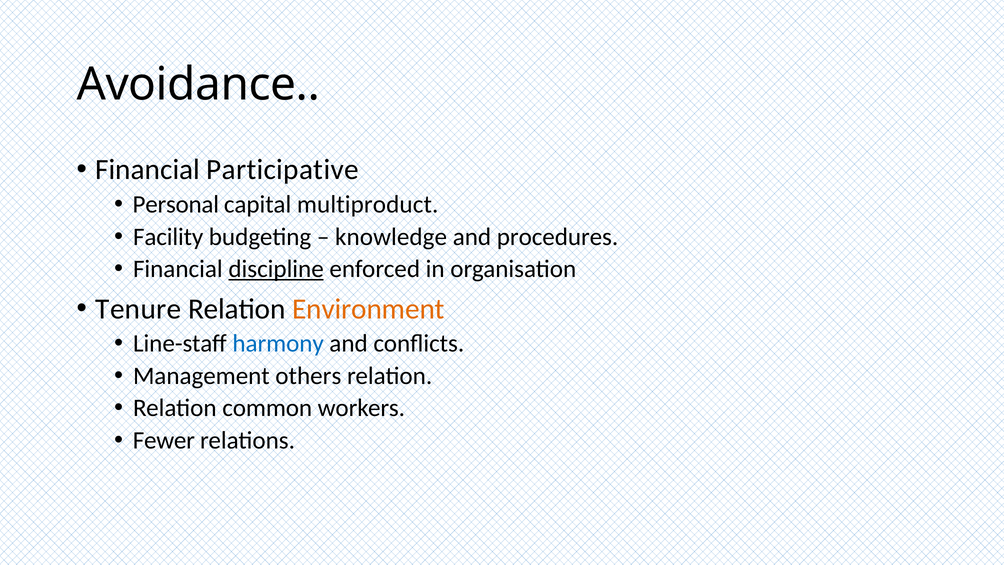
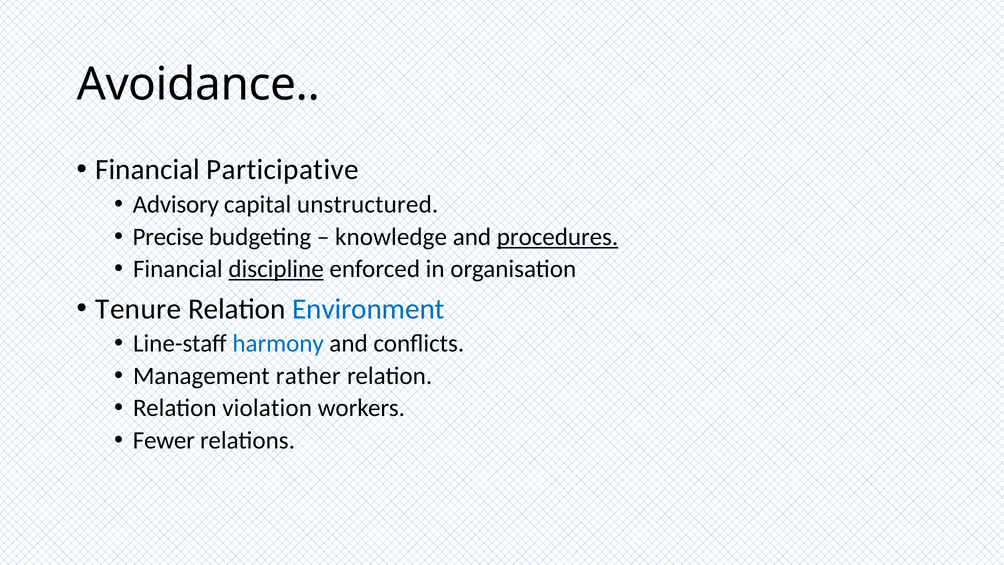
Personal: Personal -> Advisory (176, 204)
multiproduct: multiproduct -> unstructured (368, 204)
Facility: Facility -> Precise (168, 237)
procedures underline: none -> present (558, 237)
Environment colour: orange -> blue (368, 309)
others: others -> rather (308, 376)
common: common -> violation (267, 408)
